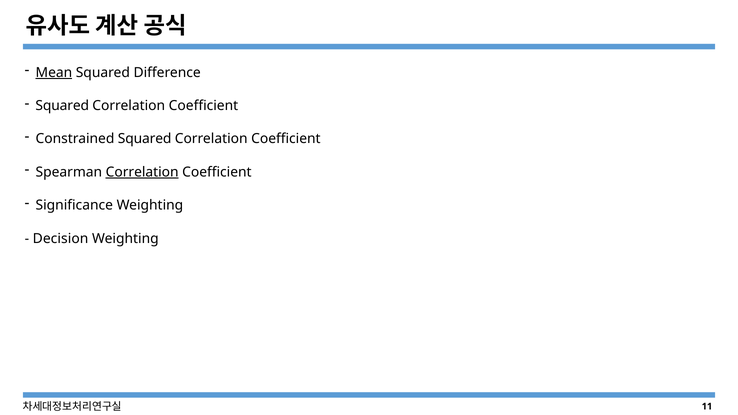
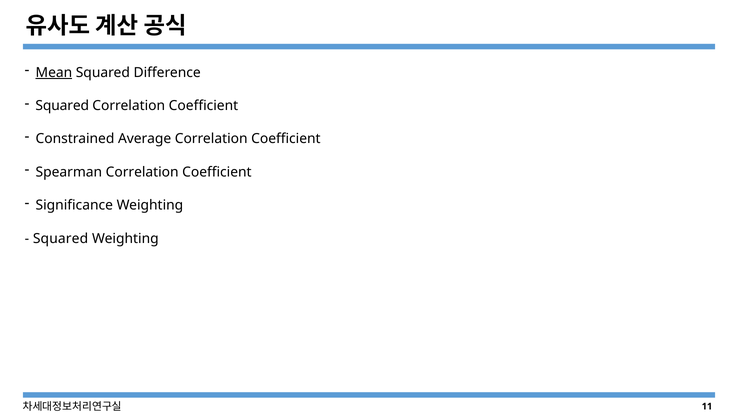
Constrained Squared: Squared -> Average (145, 139)
Correlation underline: present -> none (142, 172)
Decision: Decision -> Squared (61, 239)
